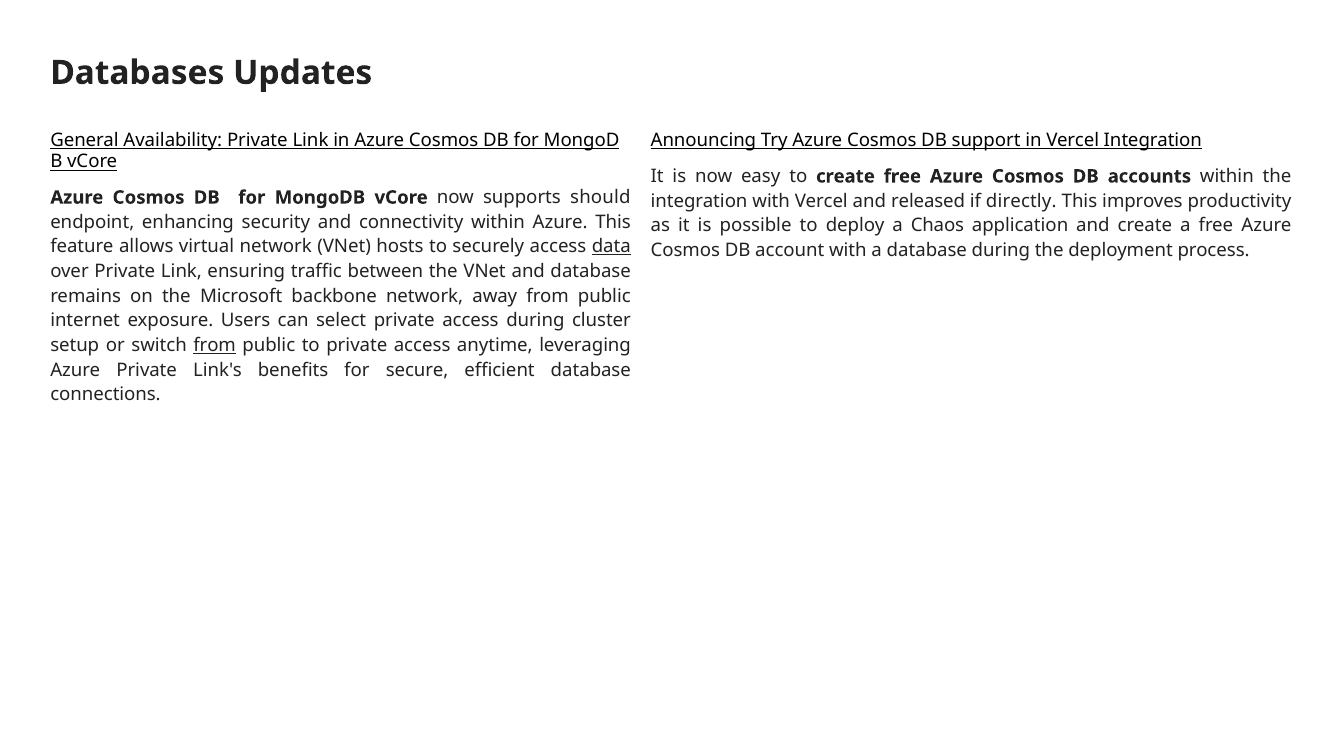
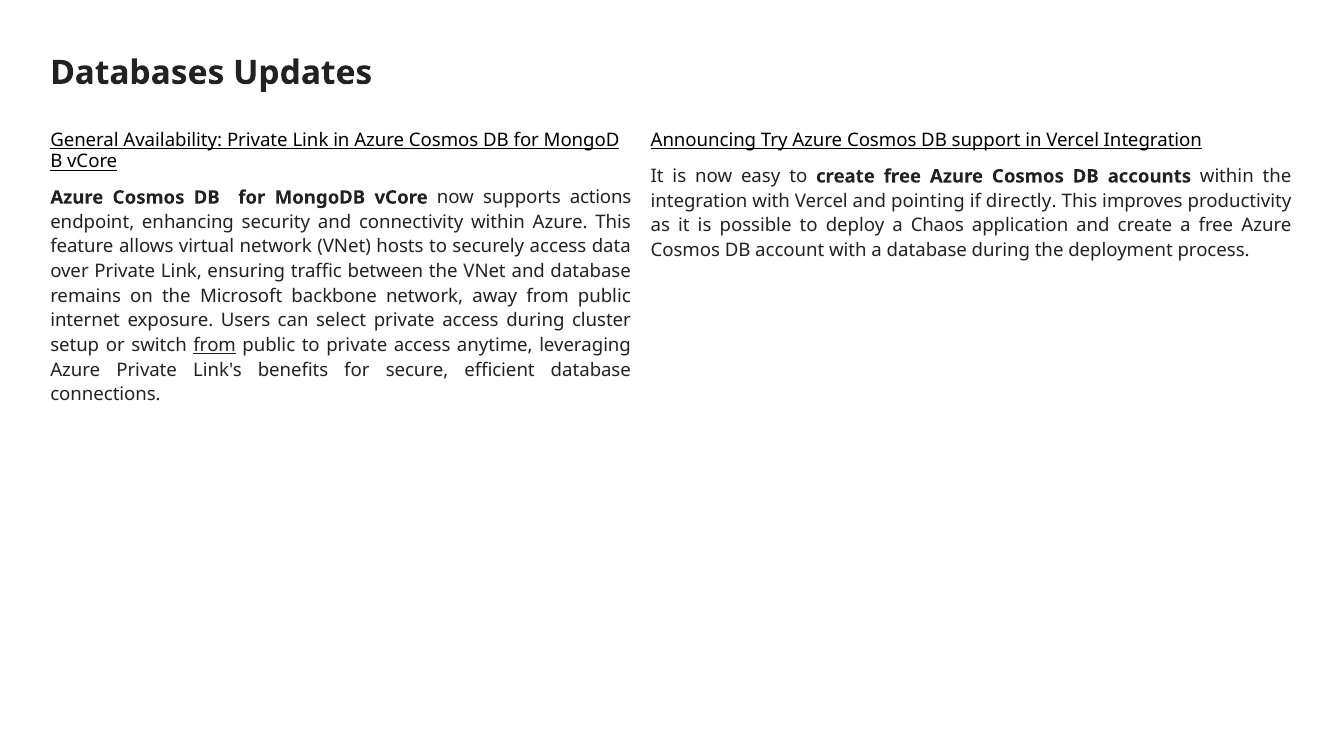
should: should -> actions (601, 197)
released: released -> pointing (928, 201)
data underline: present -> none (611, 247)
